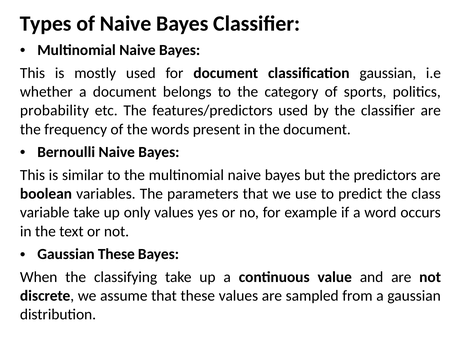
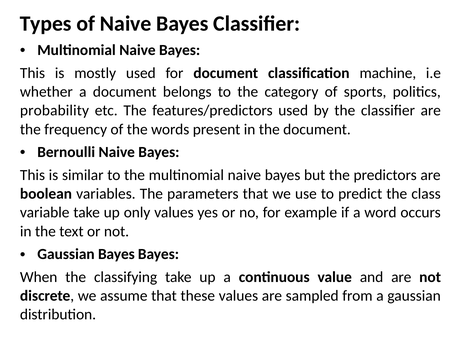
classification gaussian: gaussian -> machine (388, 73)
Gaussian These: These -> Bayes (116, 254)
